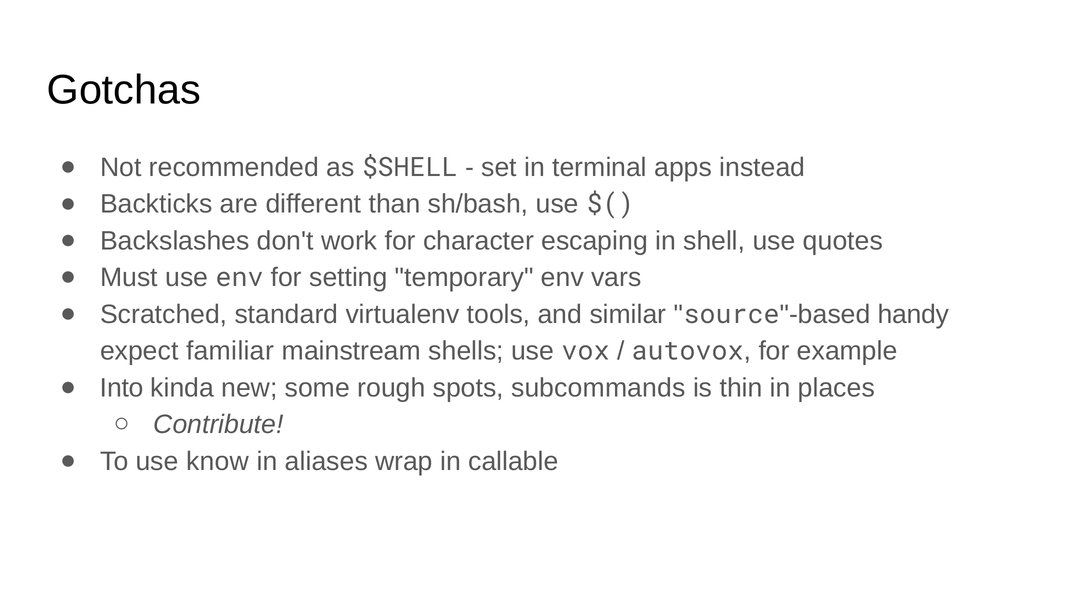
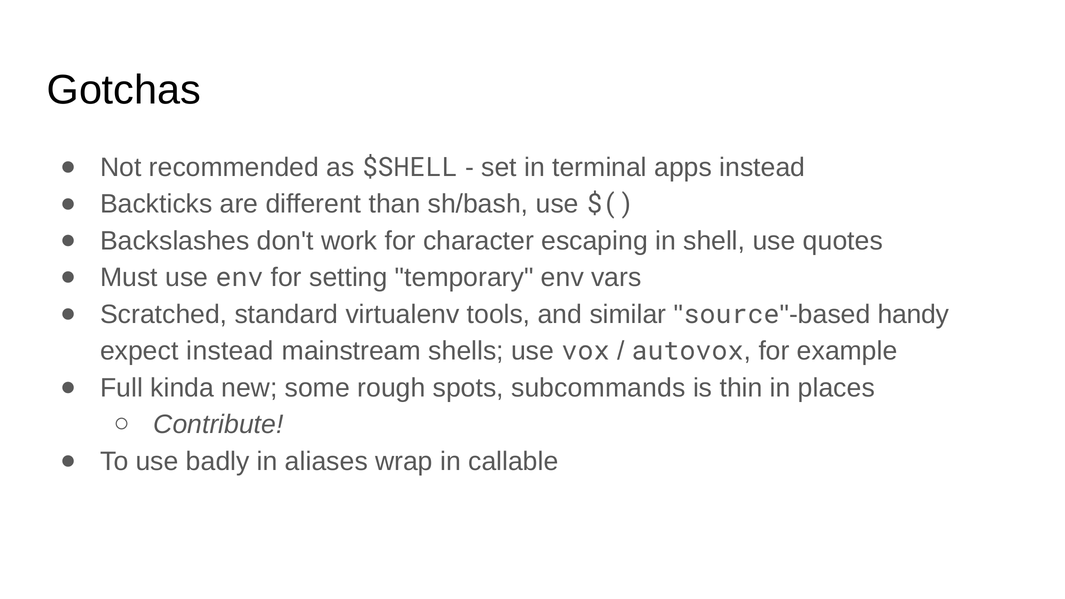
expect familiar: familiar -> instead (230, 351)
Into: Into -> Full (122, 388)
know: know -> badly (218, 461)
